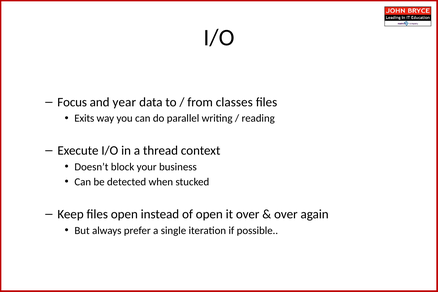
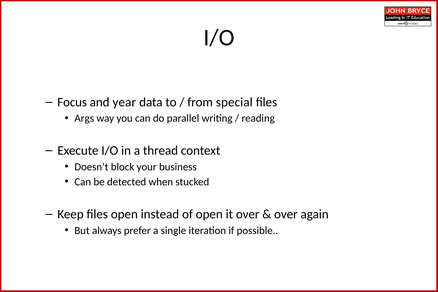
classes: classes -> special (234, 102)
Exits: Exits -> Args (84, 118)
